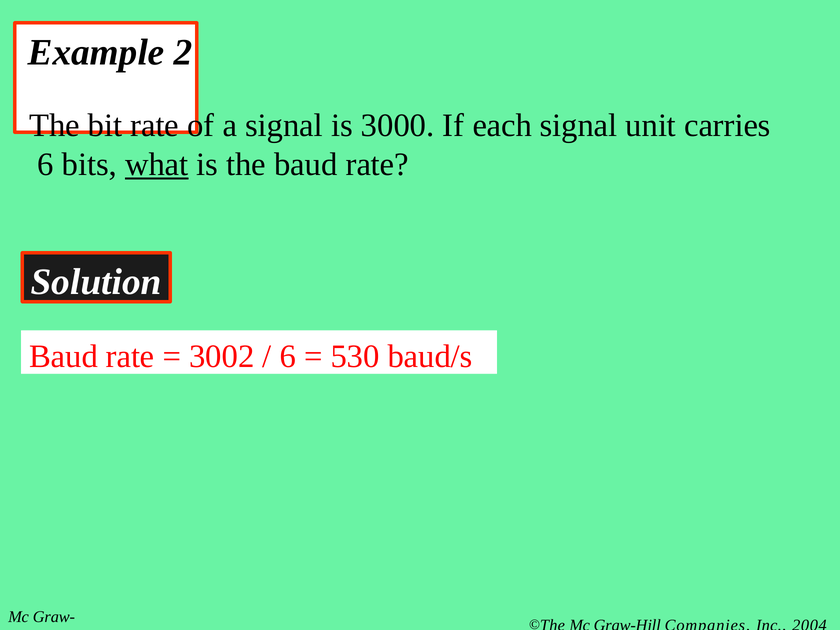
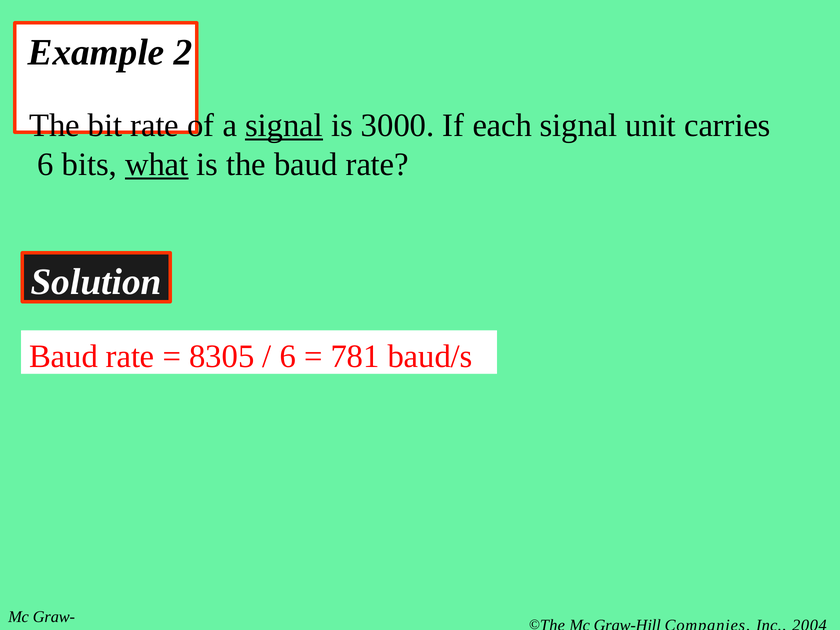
signal underline: none -> present (284, 125)
3002: 3002 -> 8305 (222, 357)
530: 530 -> 781 (355, 357)
